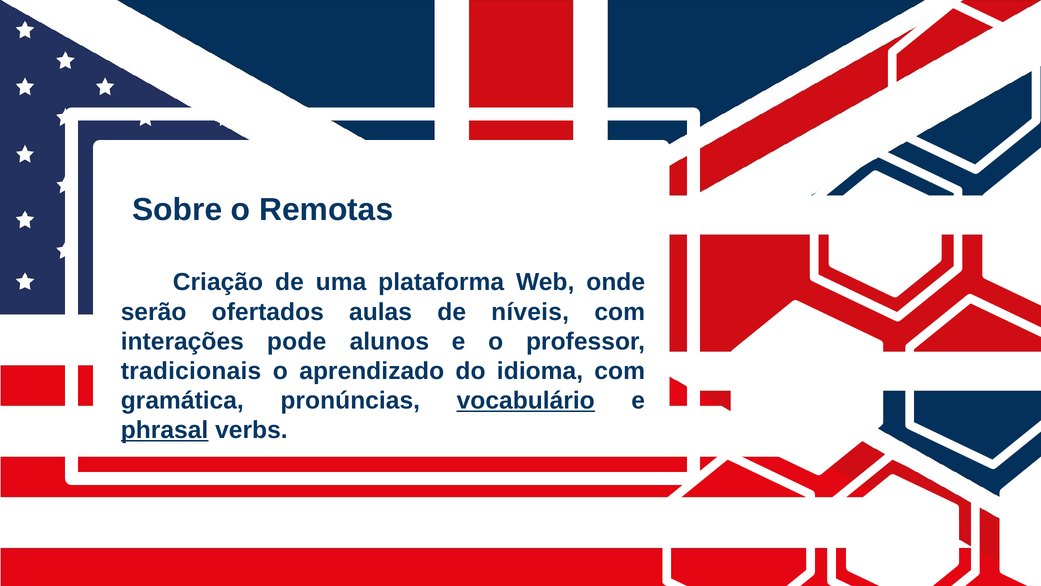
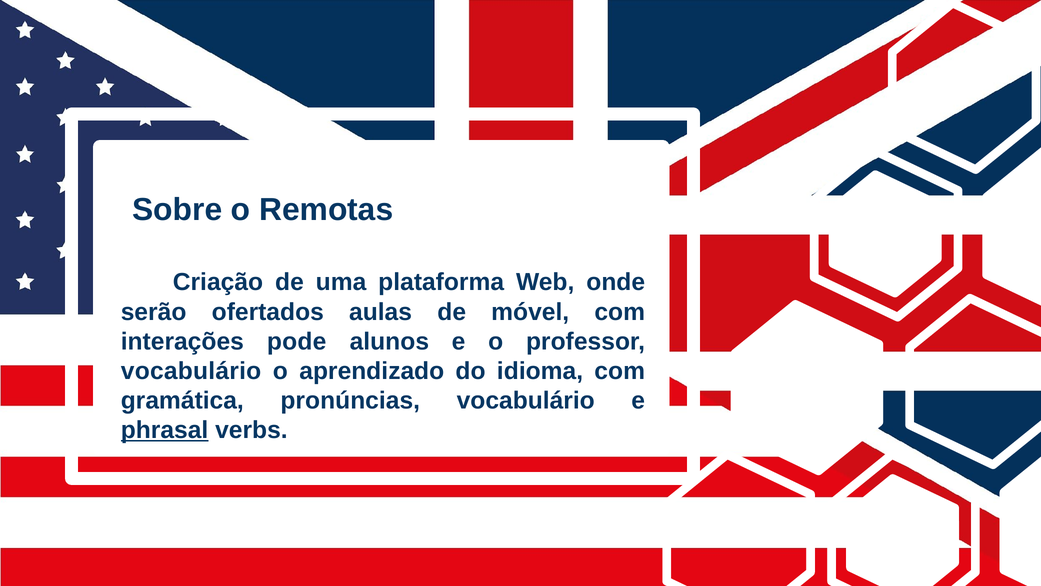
níveis: níveis -> móvel (530, 312)
tradicionais: tradicionais -> vocabulário (191, 371)
vocabulário underline: present -> none (526, 400)
